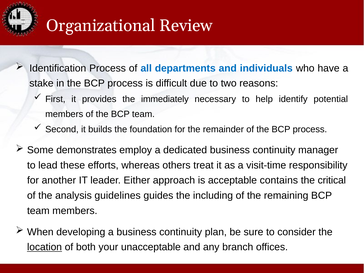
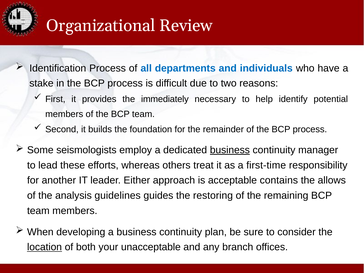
demonstrates: demonstrates -> seismologists (86, 150)
business underline: none -> present (230, 150)
visit-time: visit-time -> first-time (266, 165)
critical: critical -> allows (332, 180)
including: including -> restoring (213, 196)
